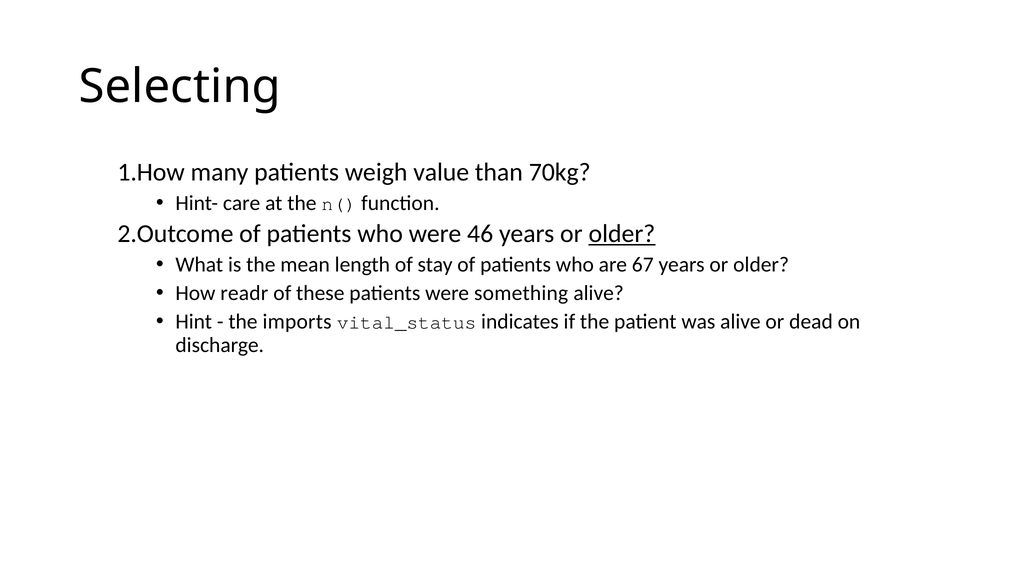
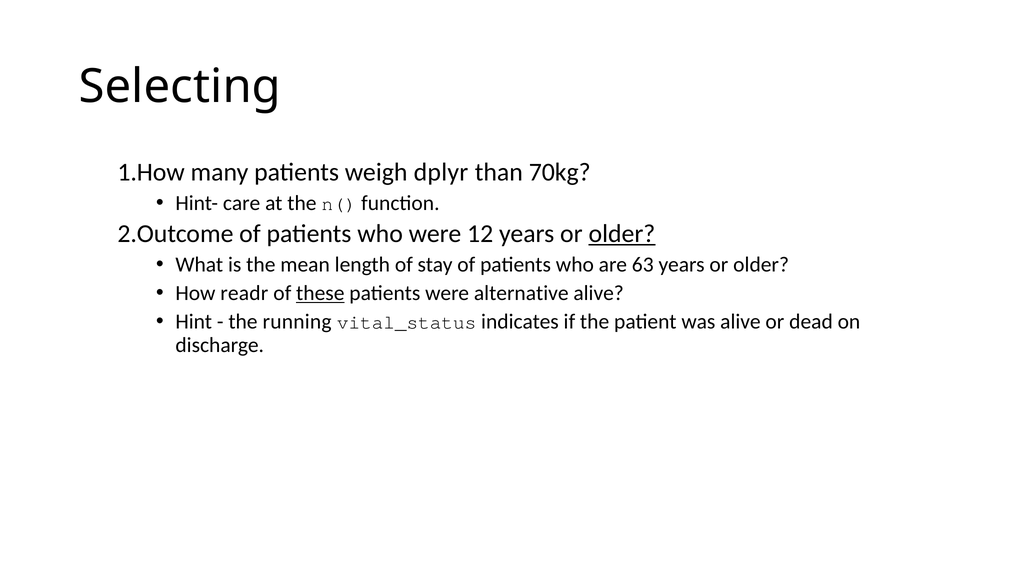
value: value -> dplyr (441, 172)
46: 46 -> 12 (480, 234)
67: 67 -> 63 (643, 265)
these underline: none -> present (320, 293)
something: something -> alternative (521, 293)
imports: imports -> running (297, 322)
